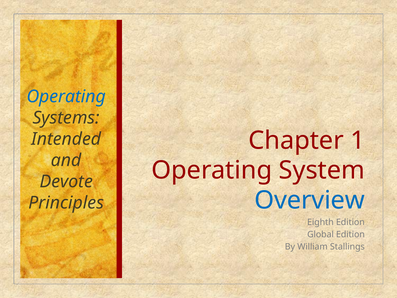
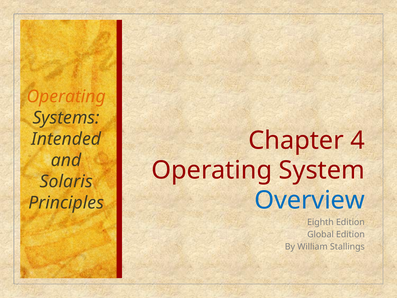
Operating colour: blue -> orange (66, 97)
1: 1 -> 4 (358, 140)
Devote: Devote -> Solaris (66, 181)
